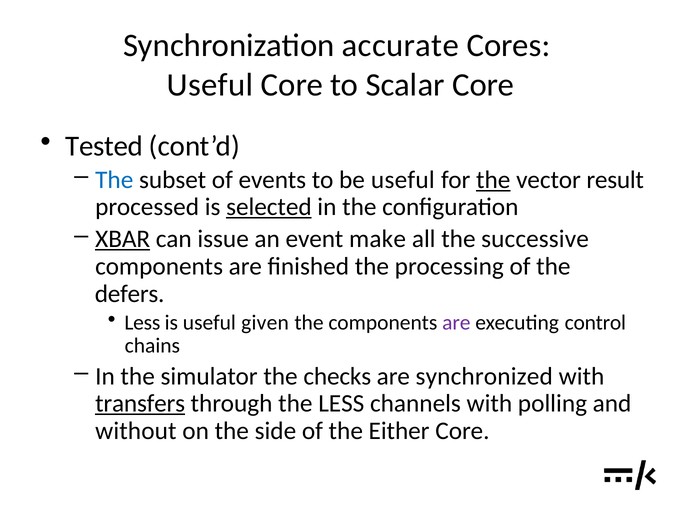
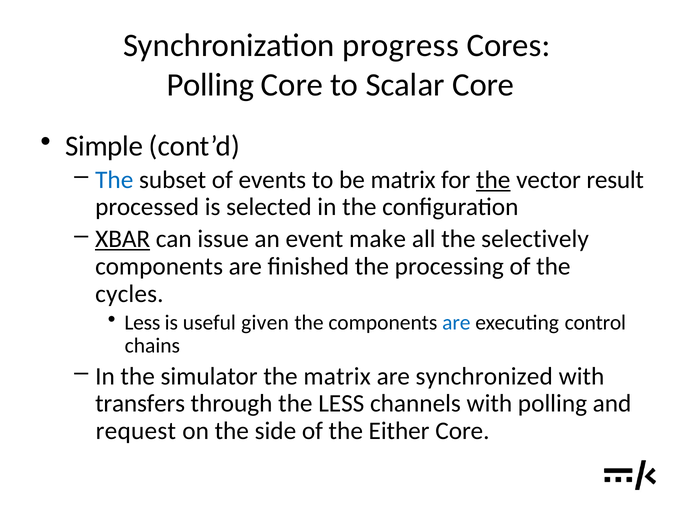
accurate: accurate -> progress (401, 46)
Useful: Useful -> Polling (210, 85)
Tested: Tested -> Simple (104, 146)
be useful: useful -> matrix (403, 180)
selected underline: present -> none (269, 207)
successive: successive -> selectively (535, 239)
defers: defers -> cycles (129, 294)
are colour: purple -> blue (456, 323)
the checks: checks -> matrix (337, 377)
transfers underline: present -> none (140, 404)
without: without -> request (136, 431)
